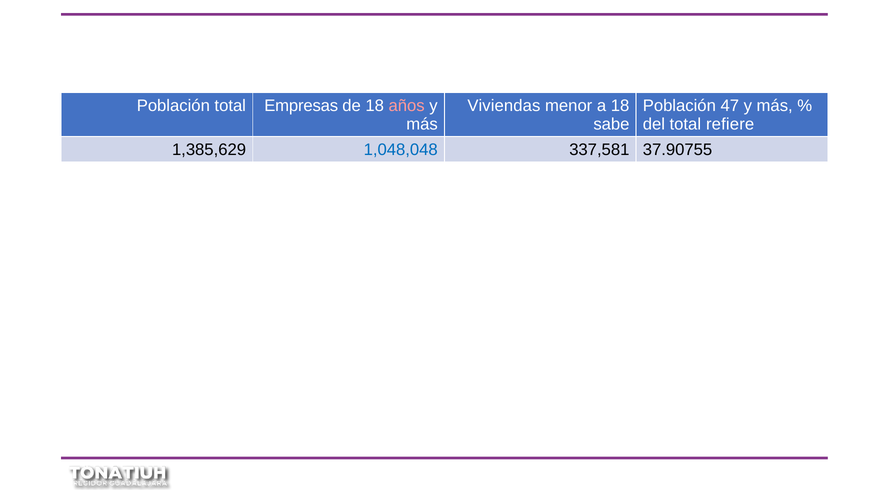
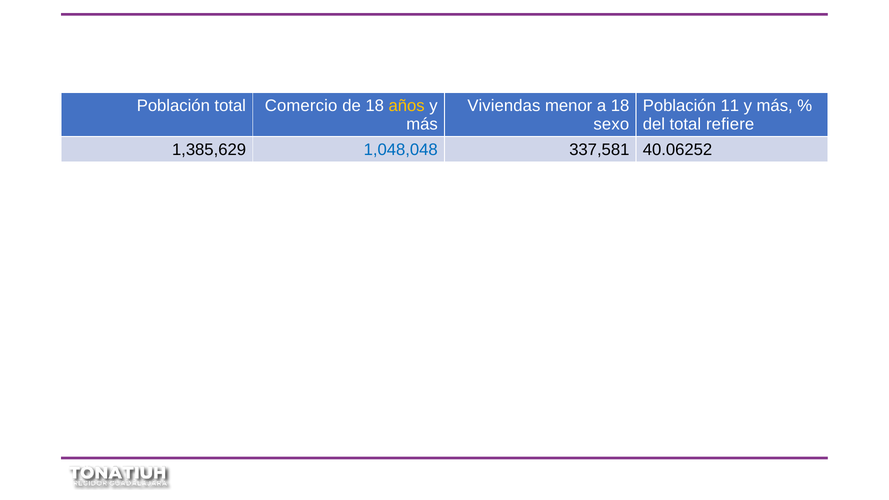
Empresas: Empresas -> Comercio (301, 106)
años colour: pink -> yellow (407, 106)
47: 47 -> 11 (730, 106)
sabe: sabe -> sexo (611, 124)
37.90755: 37.90755 -> 40.06252 (678, 150)
